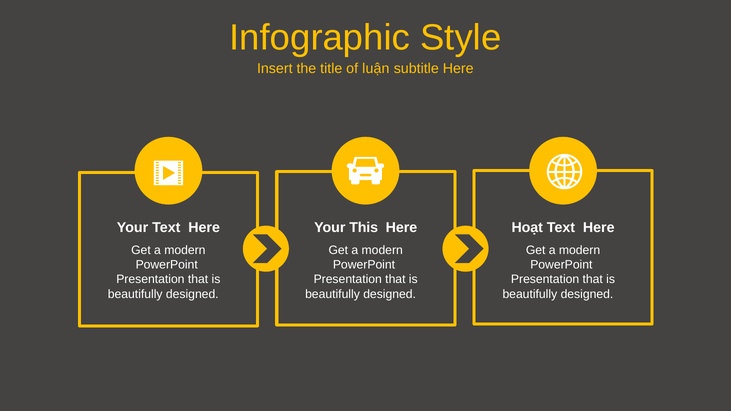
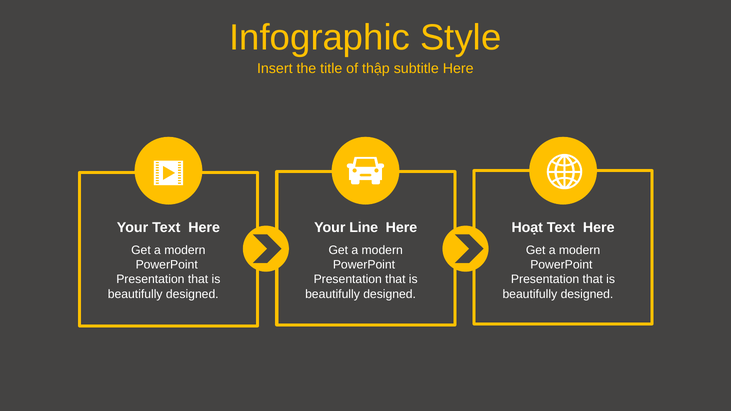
luận: luận -> thập (376, 68)
This: This -> Line (364, 228)
